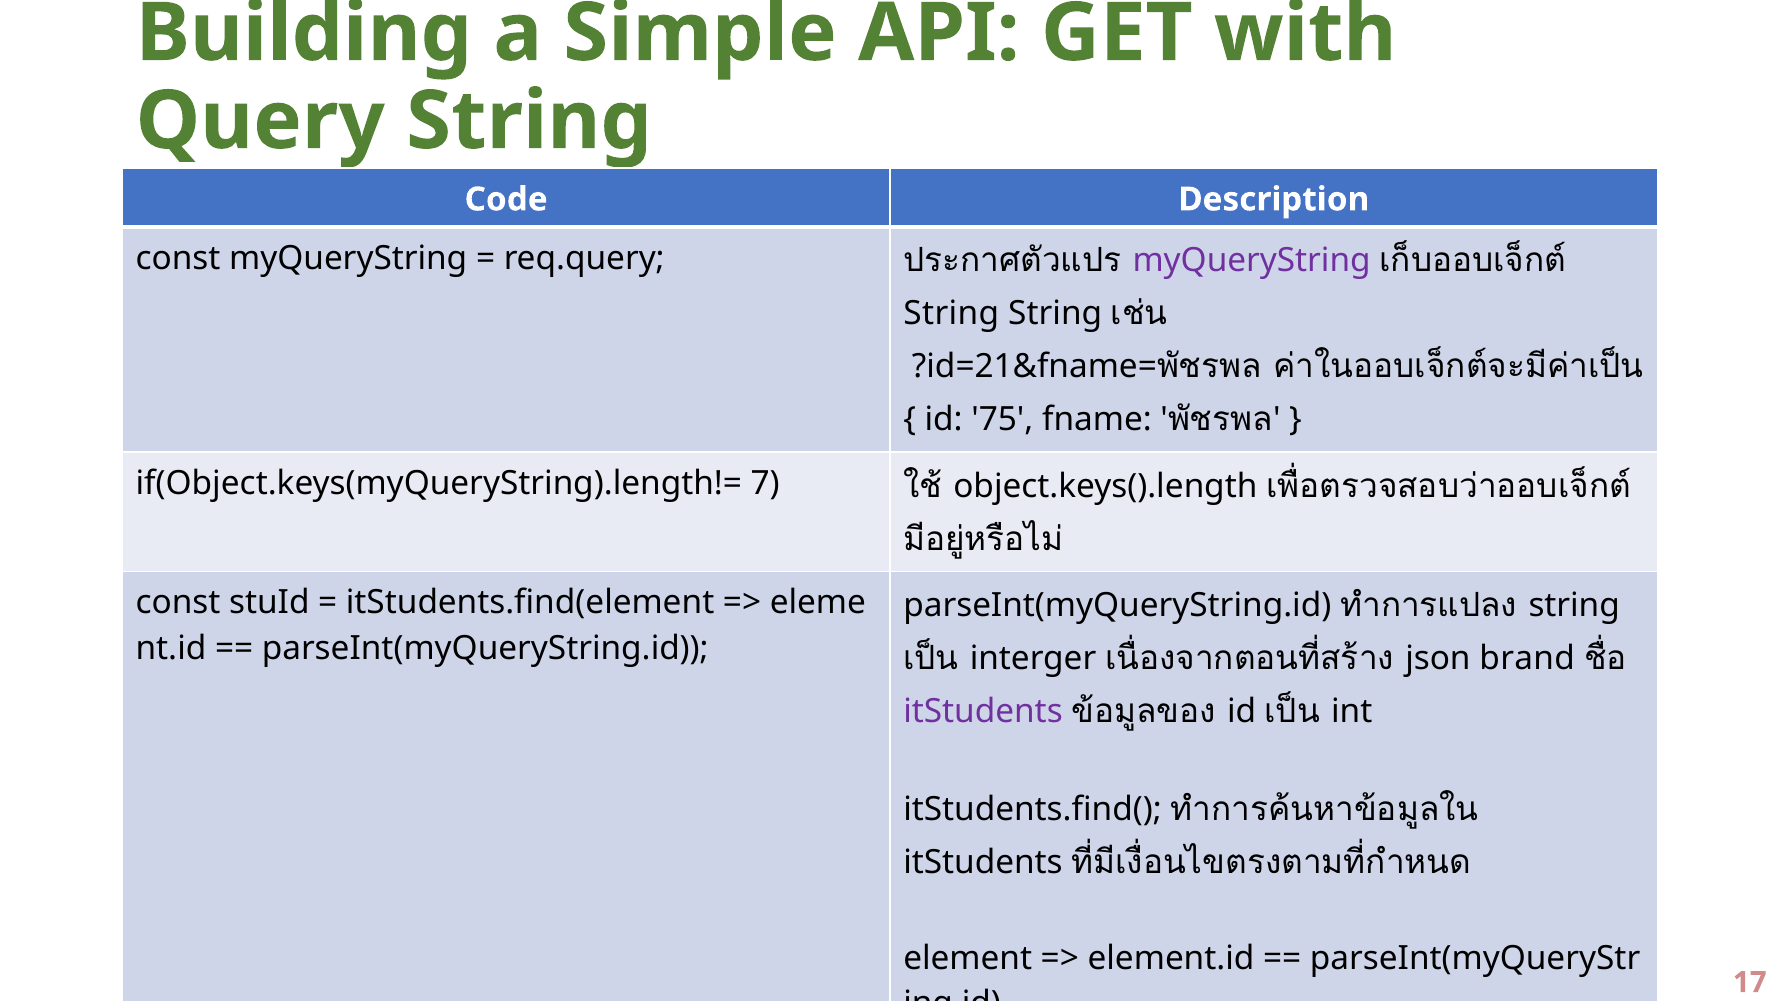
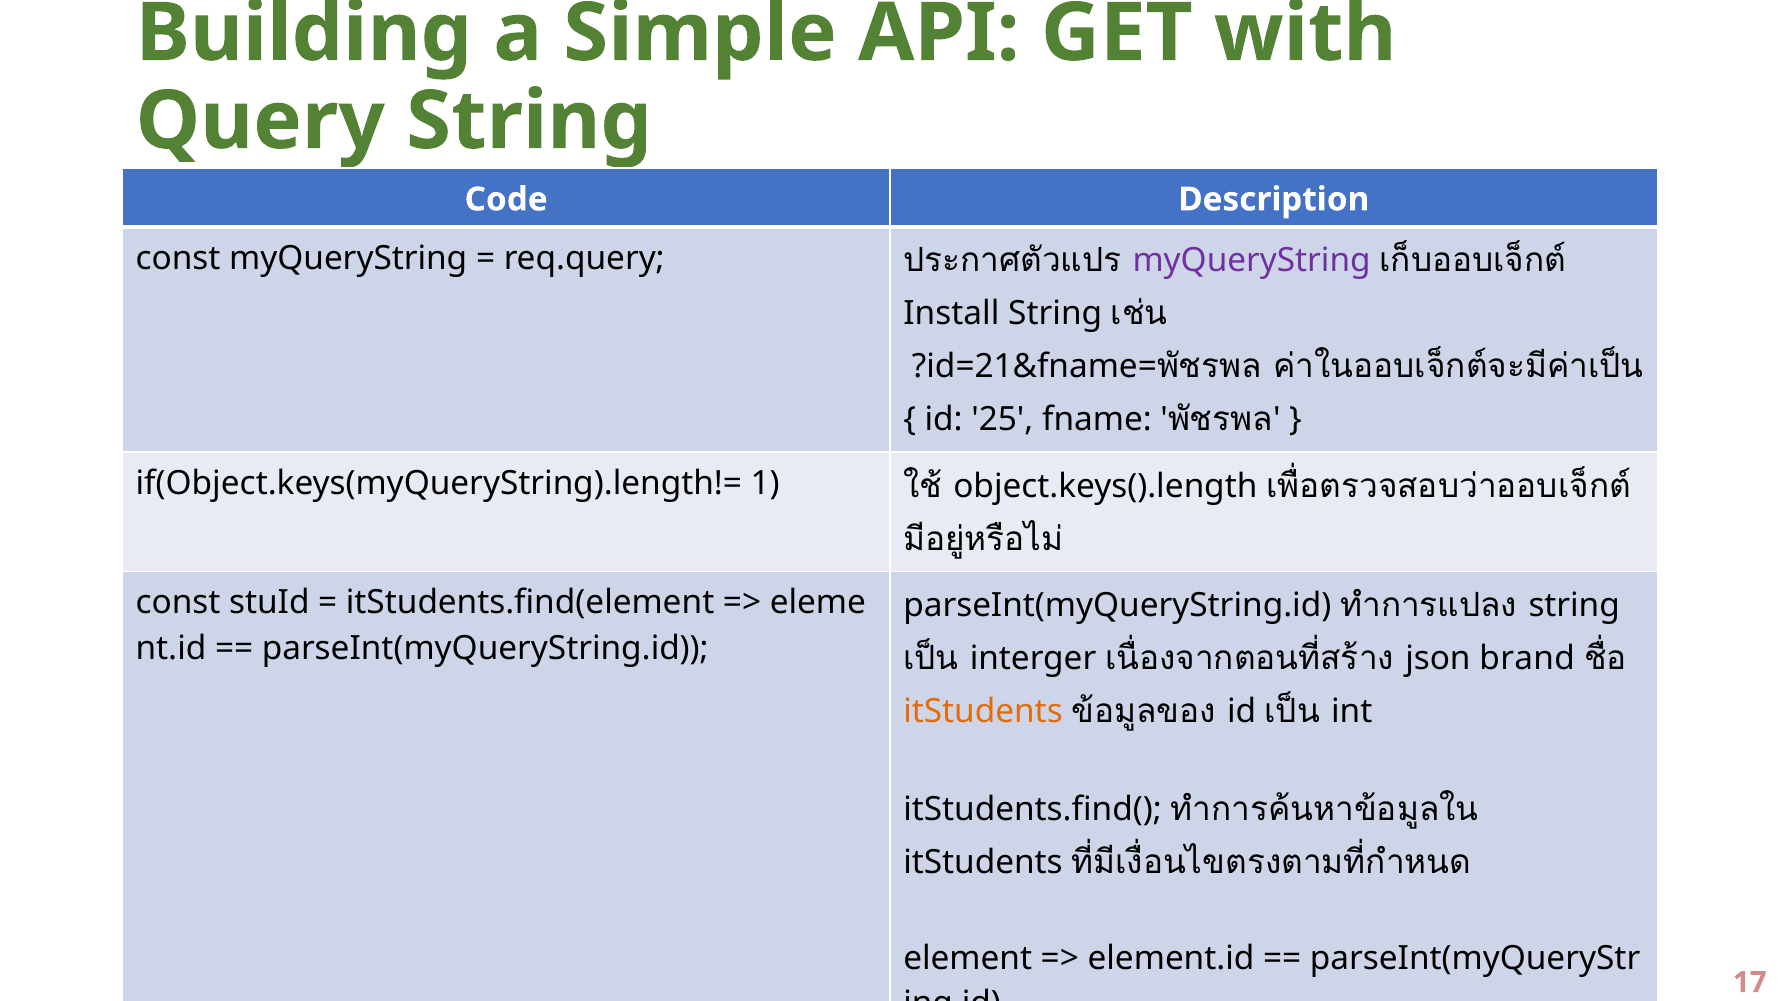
String: String -> Install (951, 314)
75: 75 -> 25 (1002, 420)
7: 7 -> 1 (765, 484)
itStudents colour: purple -> orange (983, 712)
